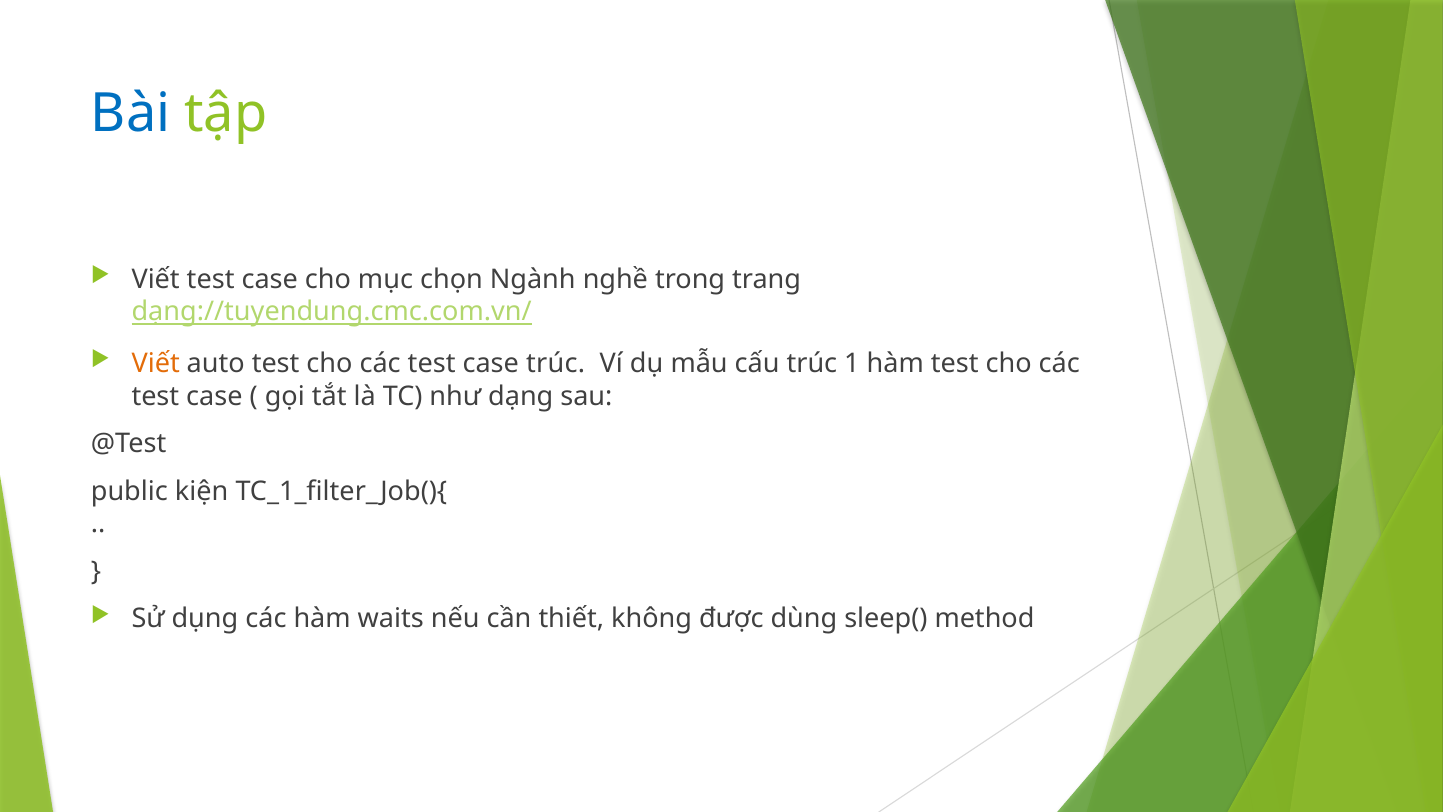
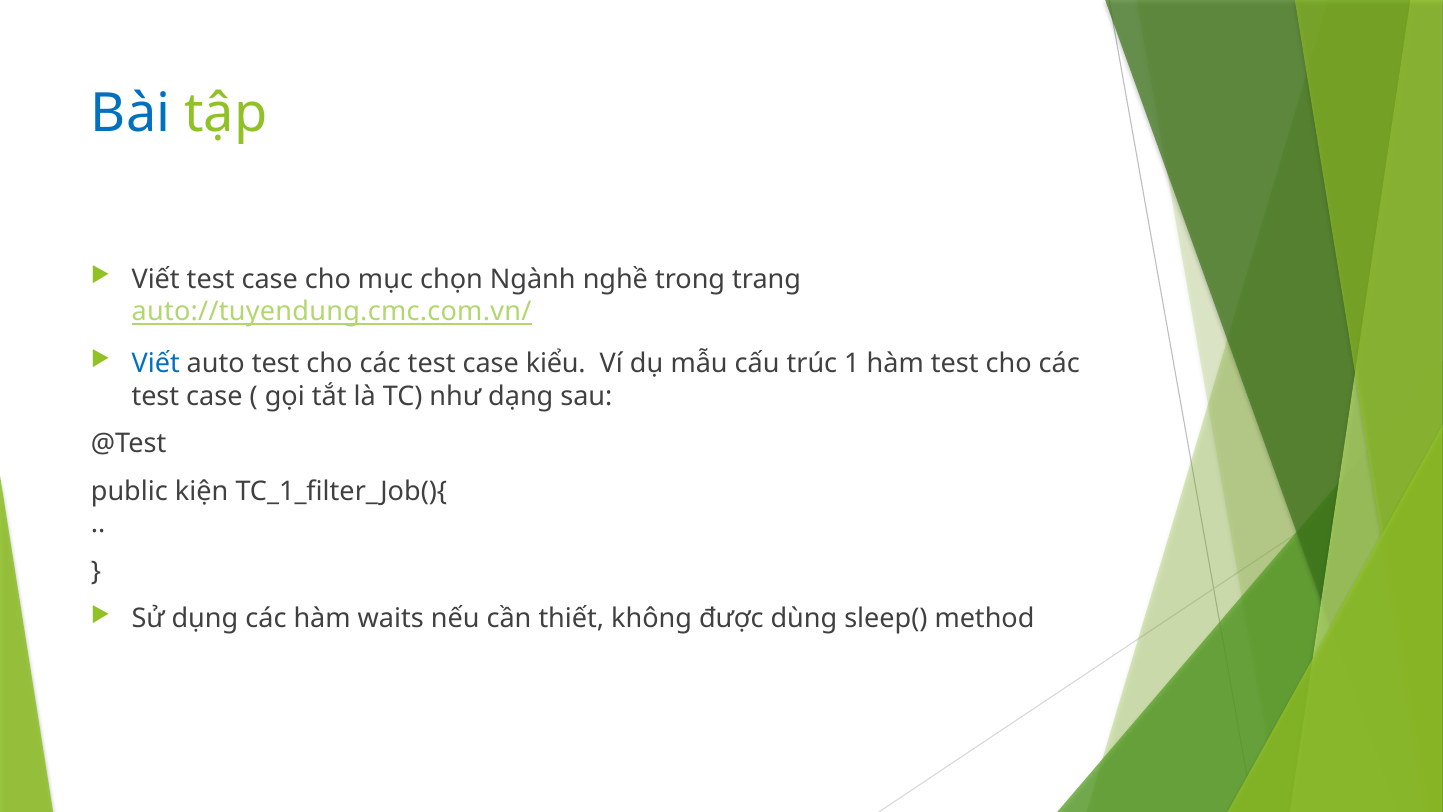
dạng://tuyendung.cmc.com.vn/: dạng://tuyendung.cmc.com.vn/ -> auto://tuyendung.cmc.com.vn/ (331, 312)
Viết colour: orange -> blue (156, 364)
case trúc: trúc -> kiểu (556, 364)
